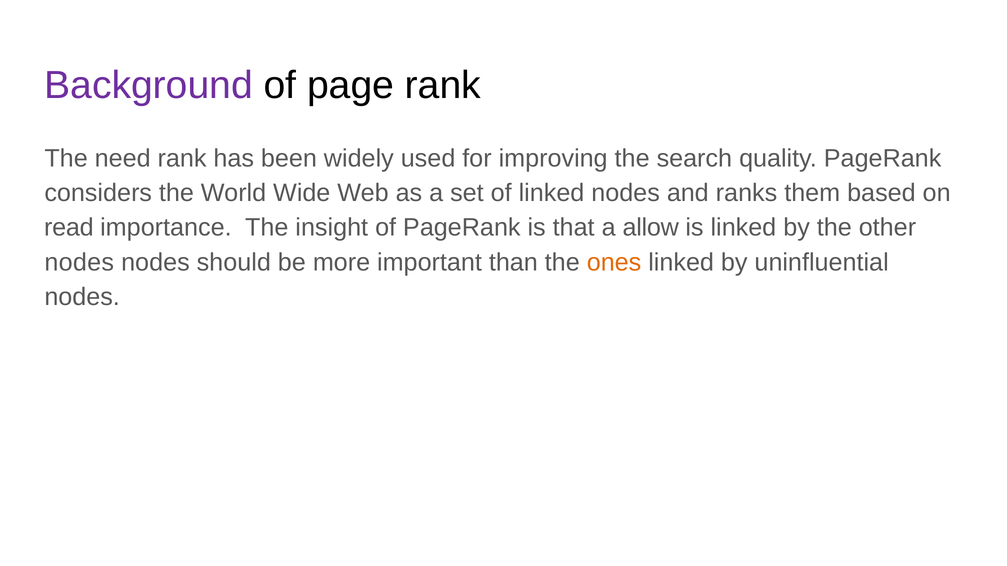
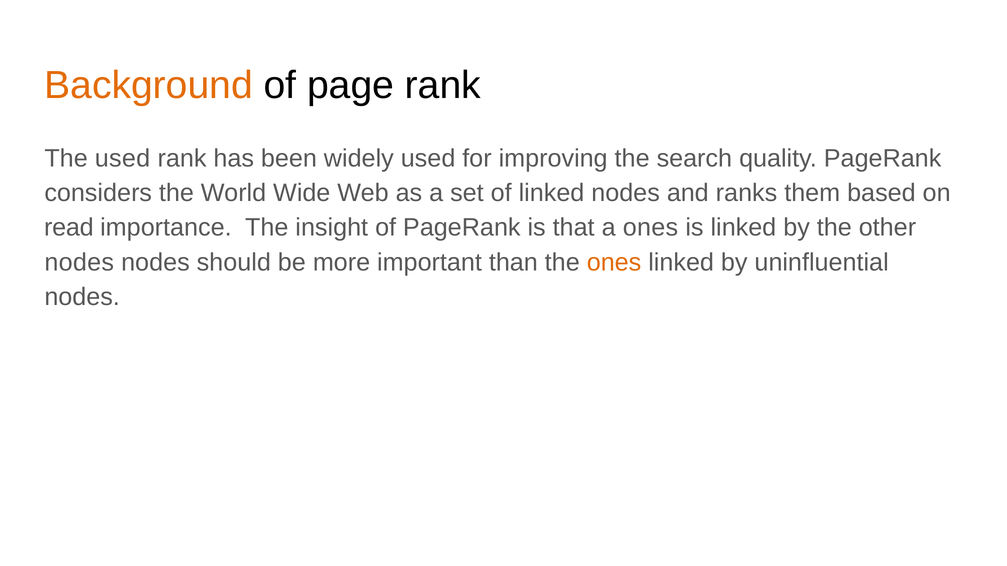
Background colour: purple -> orange (149, 85)
The need: need -> used (123, 158)
a allow: allow -> ones (650, 228)
